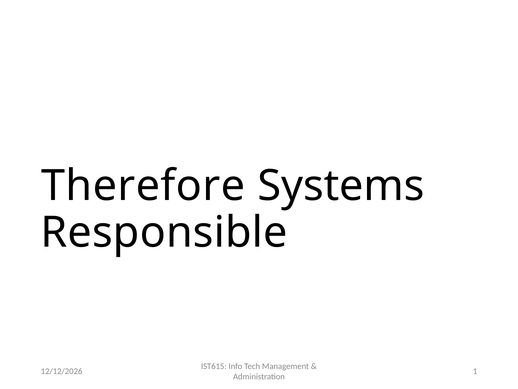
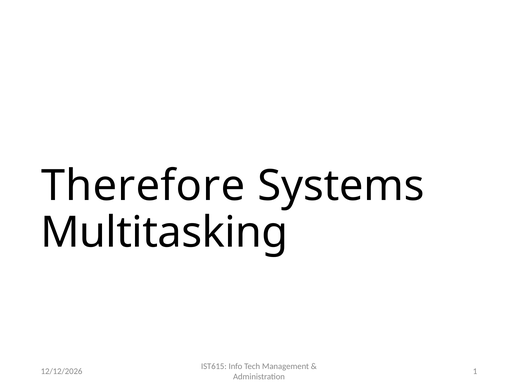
Responsible: Responsible -> Multitasking (164, 232)
